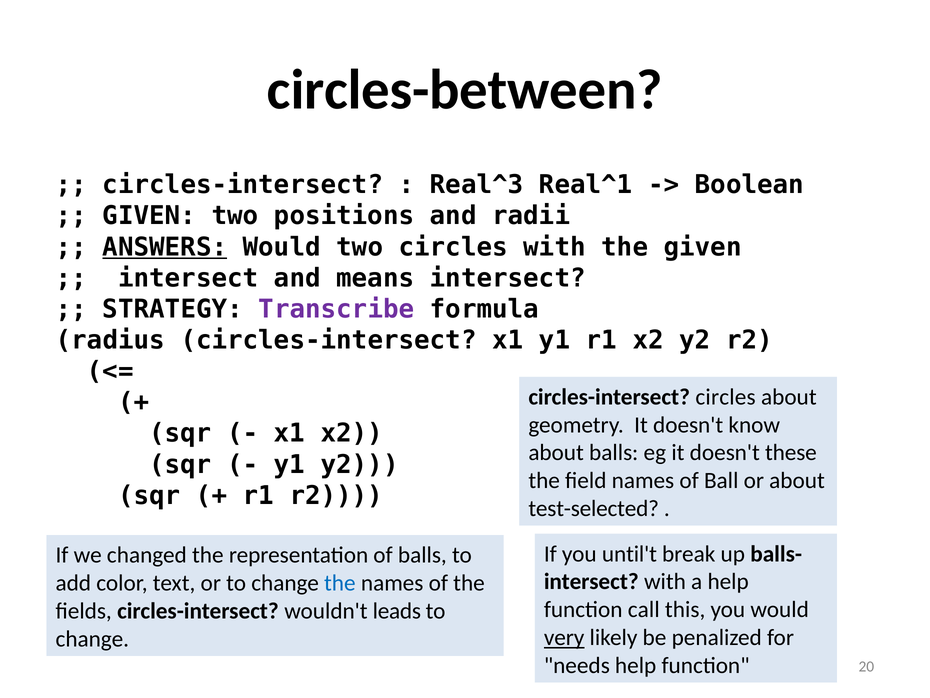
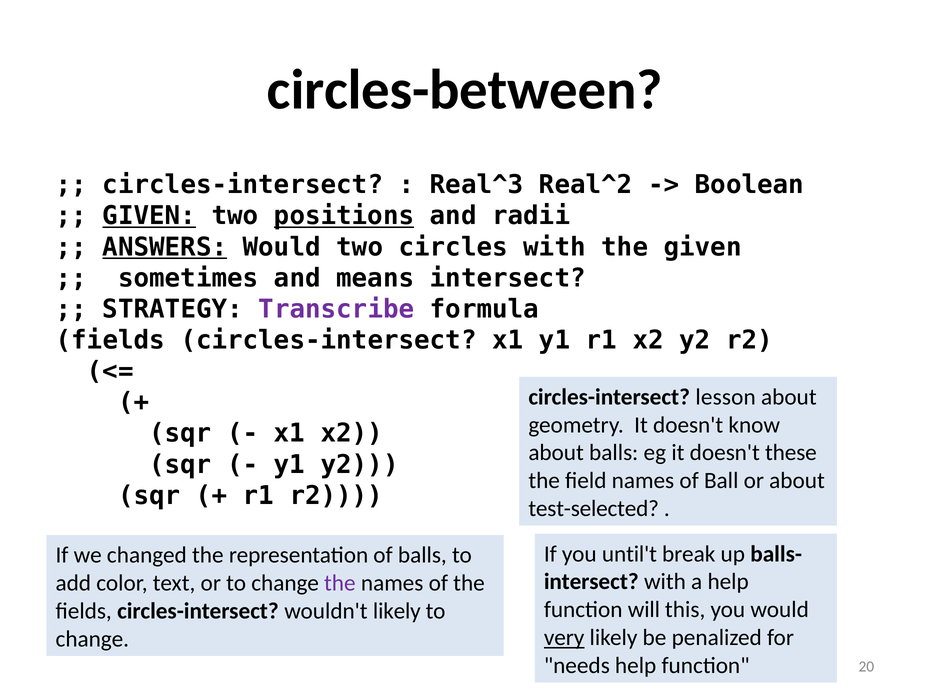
Real^1: Real^1 -> Real^2 (586, 185)
GIVEN underline: none -> present (149, 216)
positions underline: none -> present (344, 216)
intersect: intersect -> sometimes (188, 278)
radius: radius -> fields (110, 340)
circles-intersect circles: circles -> lesson (726, 397)
the colour: blue -> purple (340, 583)
call: call -> will (644, 609)
wouldn't leads: leads -> likely (397, 611)
